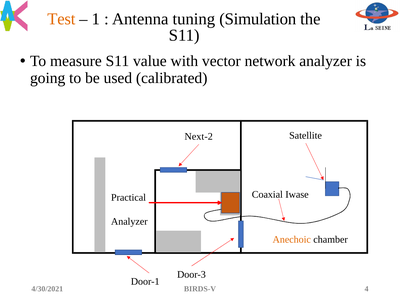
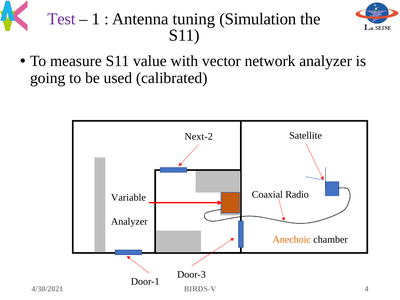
Test colour: orange -> purple (61, 19)
Iwase: Iwase -> Radio (297, 195)
Practical: Practical -> Variable (128, 198)
